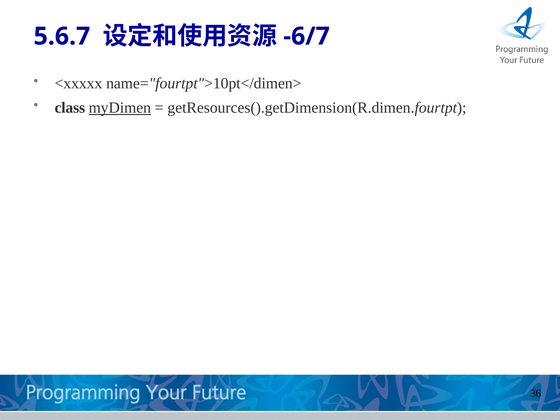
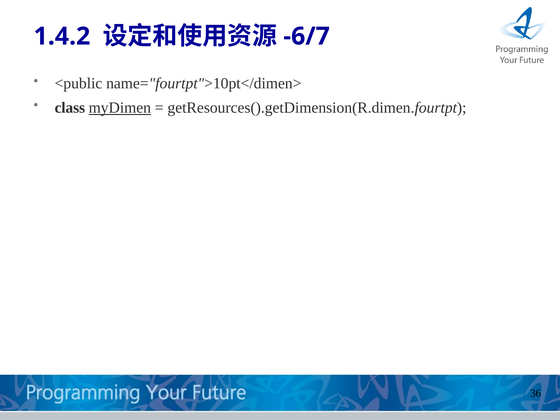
5.6.7: 5.6.7 -> 1.4.2 (62, 36)
<xxxxx: <xxxxx -> <public (78, 83)
